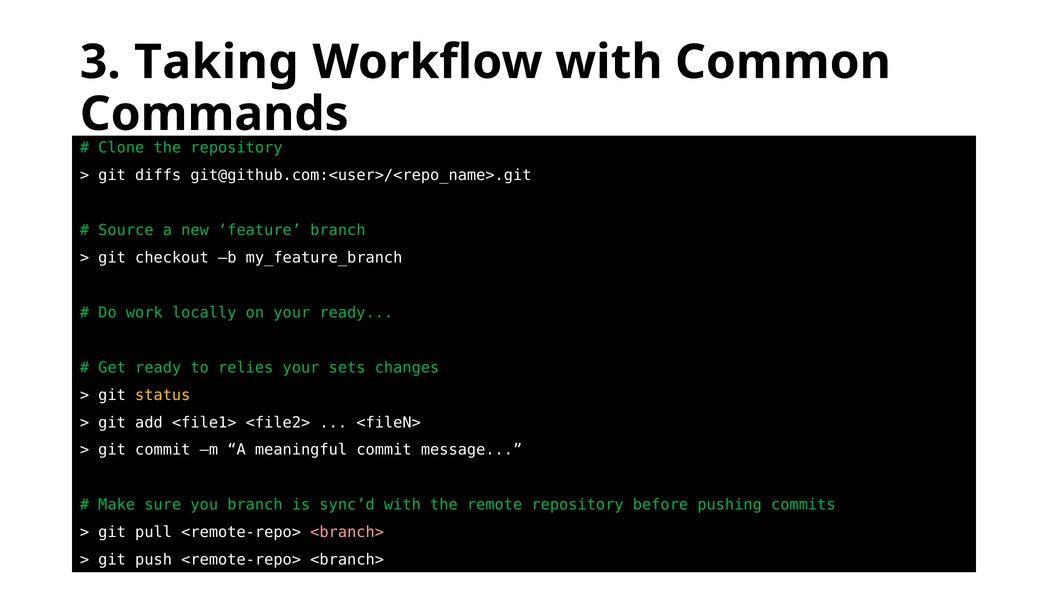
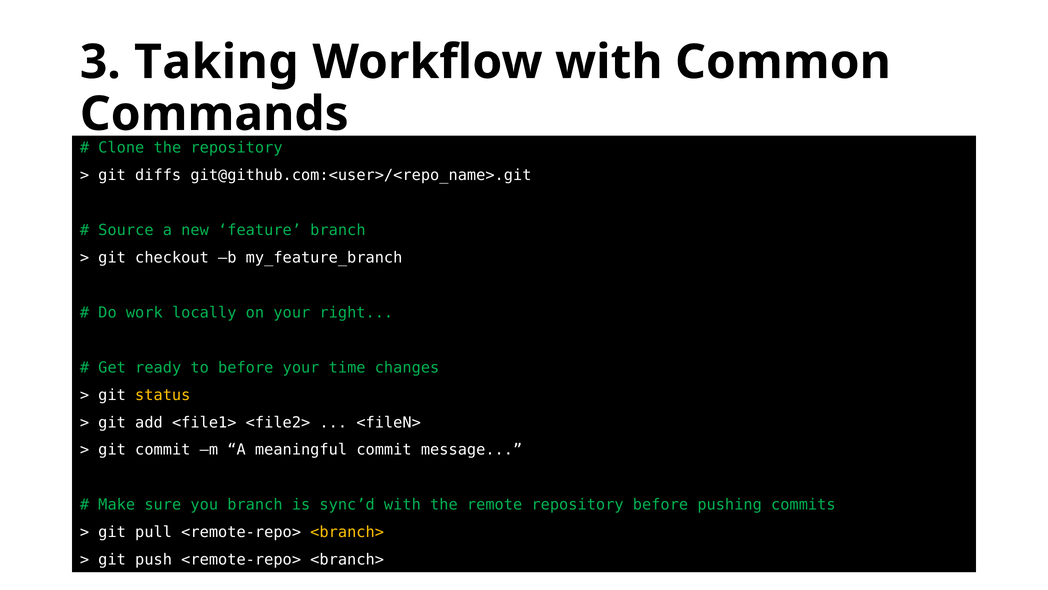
your ready: ready -> right (356, 312)
to relies: relies -> before (246, 367)
sets: sets -> time (347, 367)
<branch> colour: pink -> yellow (347, 532)
